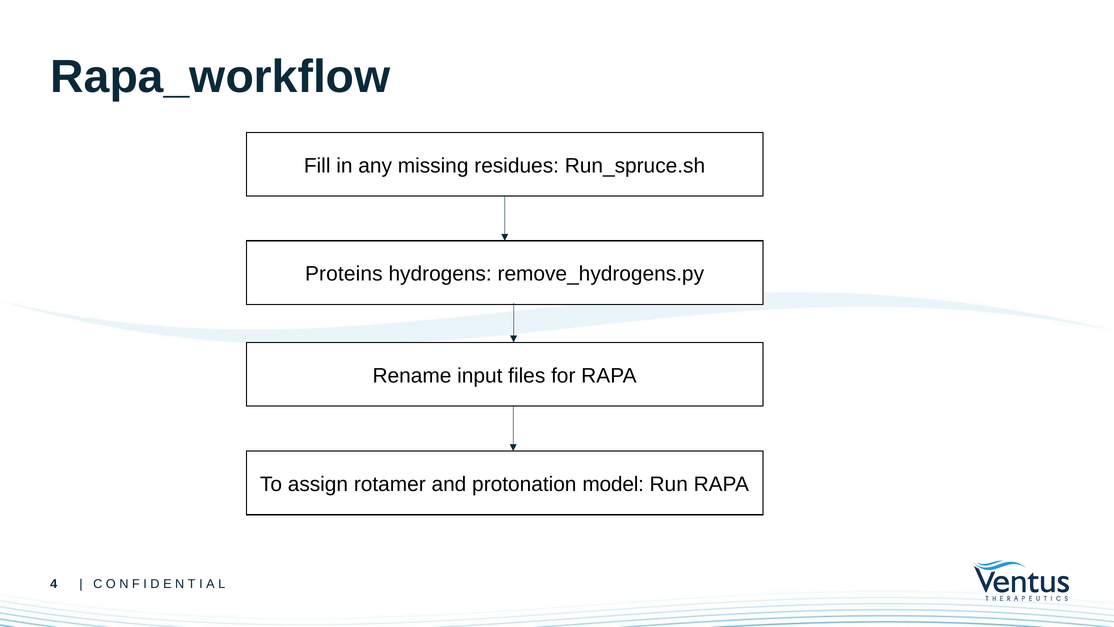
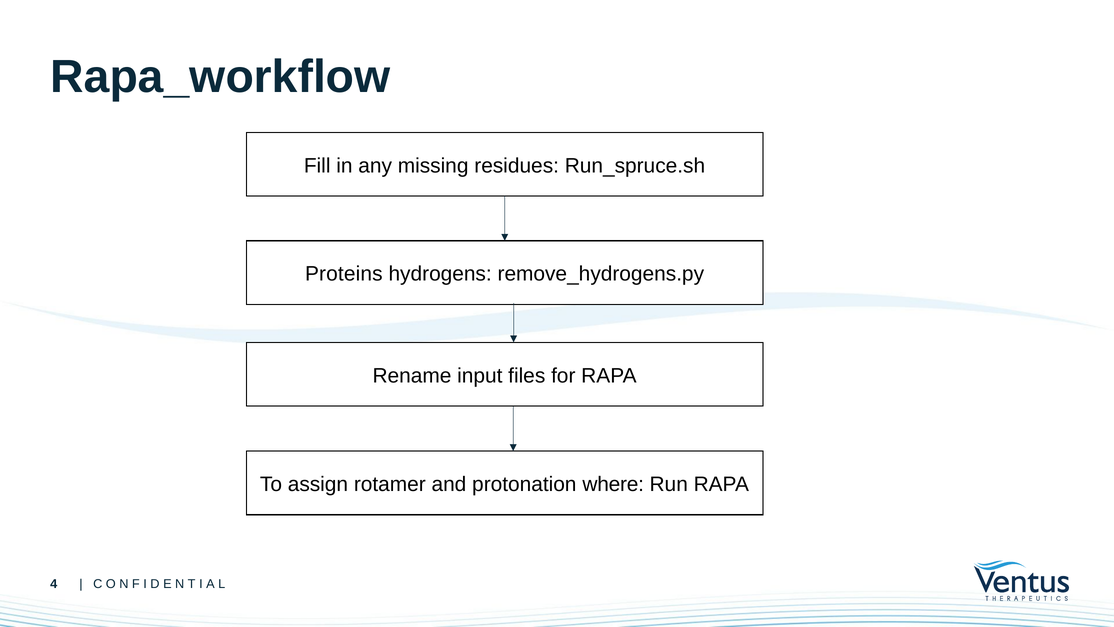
model: model -> where (613, 484)
